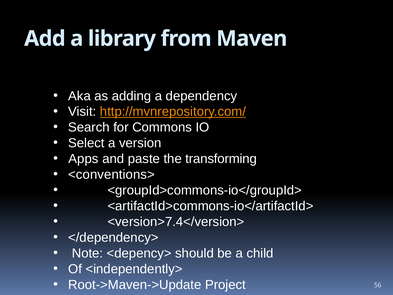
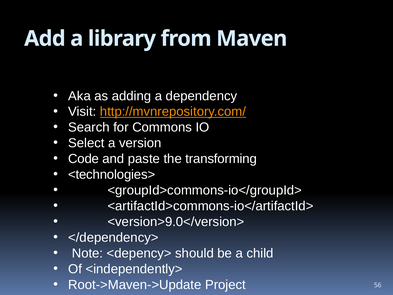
Apps: Apps -> Code (84, 159)
<conventions>: <conventions> -> <technologies> (112, 174)
<version>7.4</version>: <version>7.4</version> -> <version>9.0</version> (176, 222)
